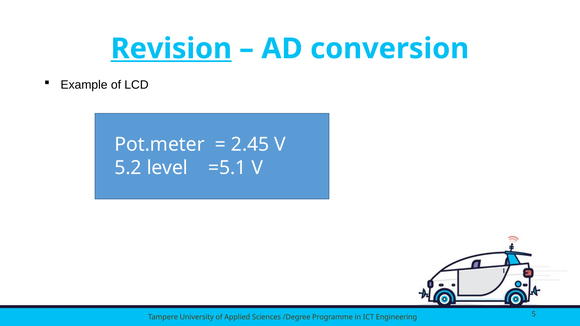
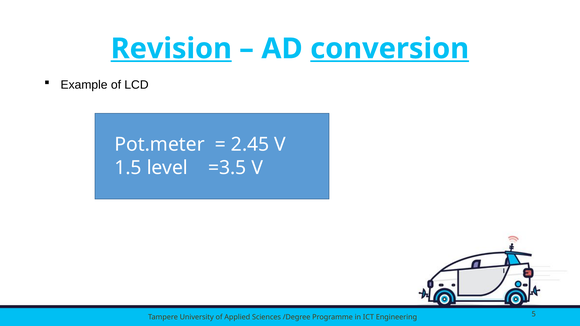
conversion underline: none -> present (390, 49)
5.2: 5.2 -> 1.5 (128, 168)
=5.1: =5.1 -> =3.5 (227, 168)
